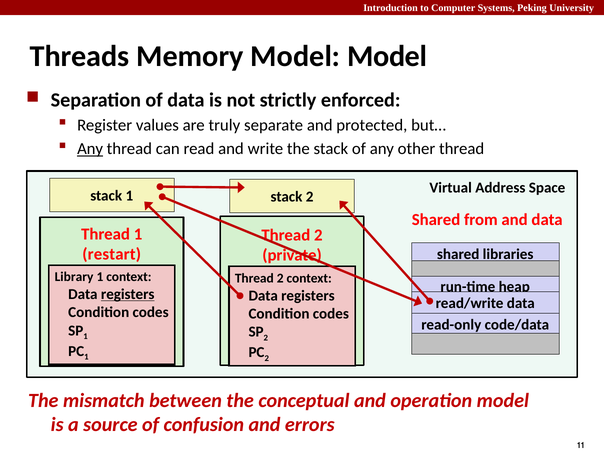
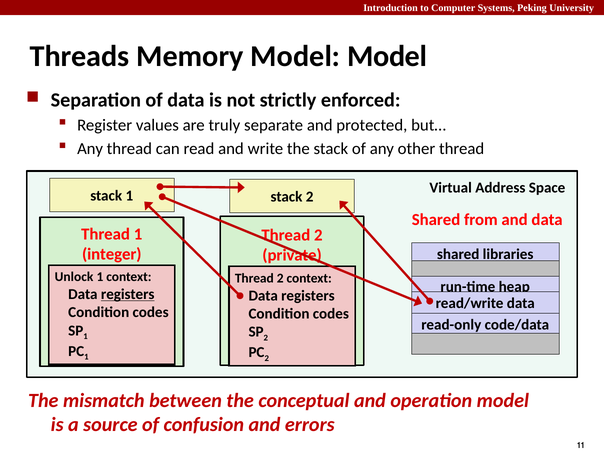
Any underline: present -> none (90, 149)
restart: restart -> integer (112, 254)
Library: Library -> Unlock (74, 277)
